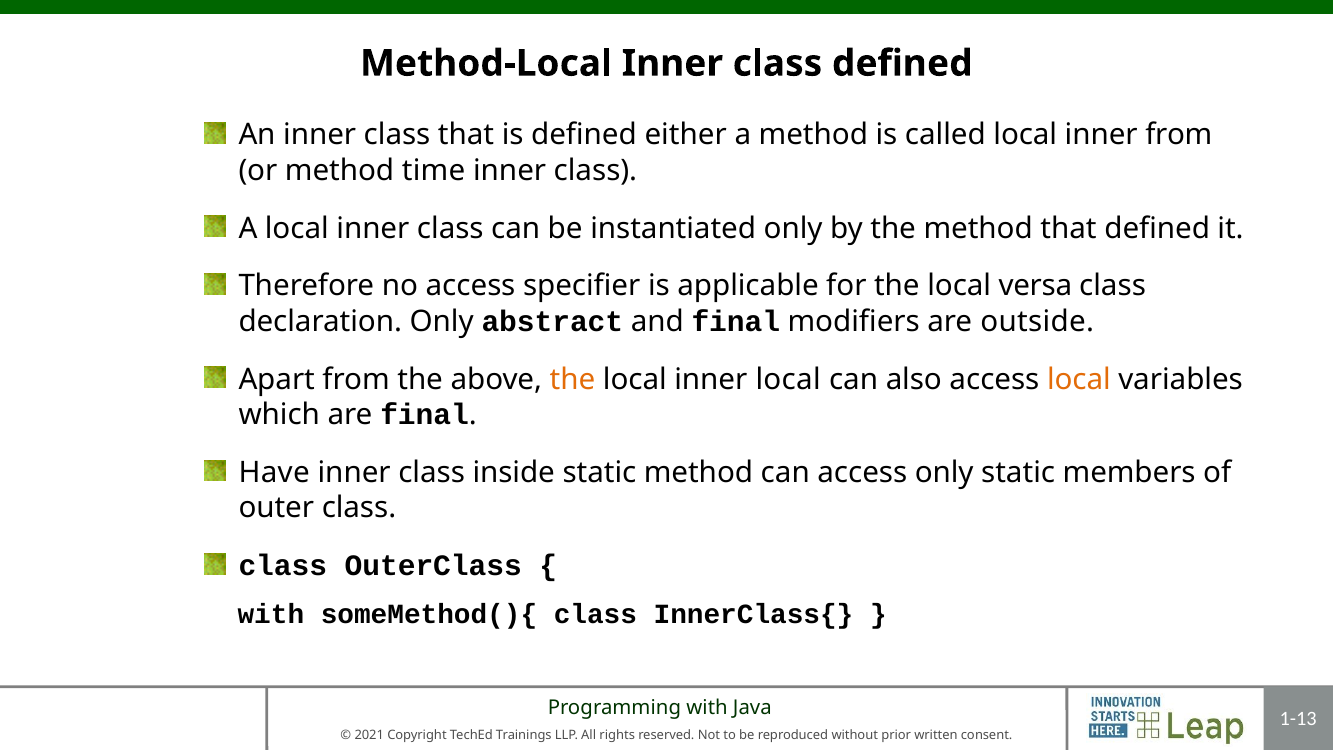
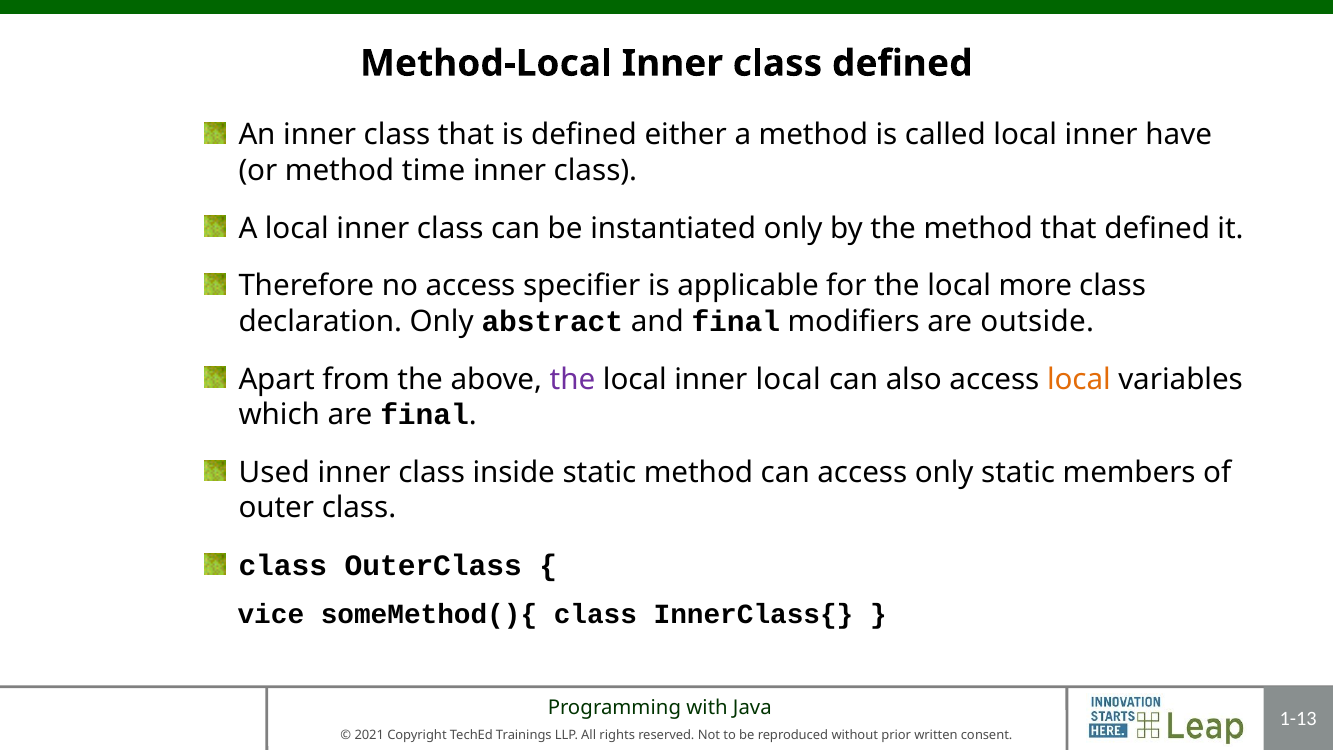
inner from: from -> have (1179, 135)
versa: versa -> more (1035, 286)
the colour: orange -> purple (573, 379)
Have: Have -> Used (274, 472)
with: with -> vice (271, 614)
